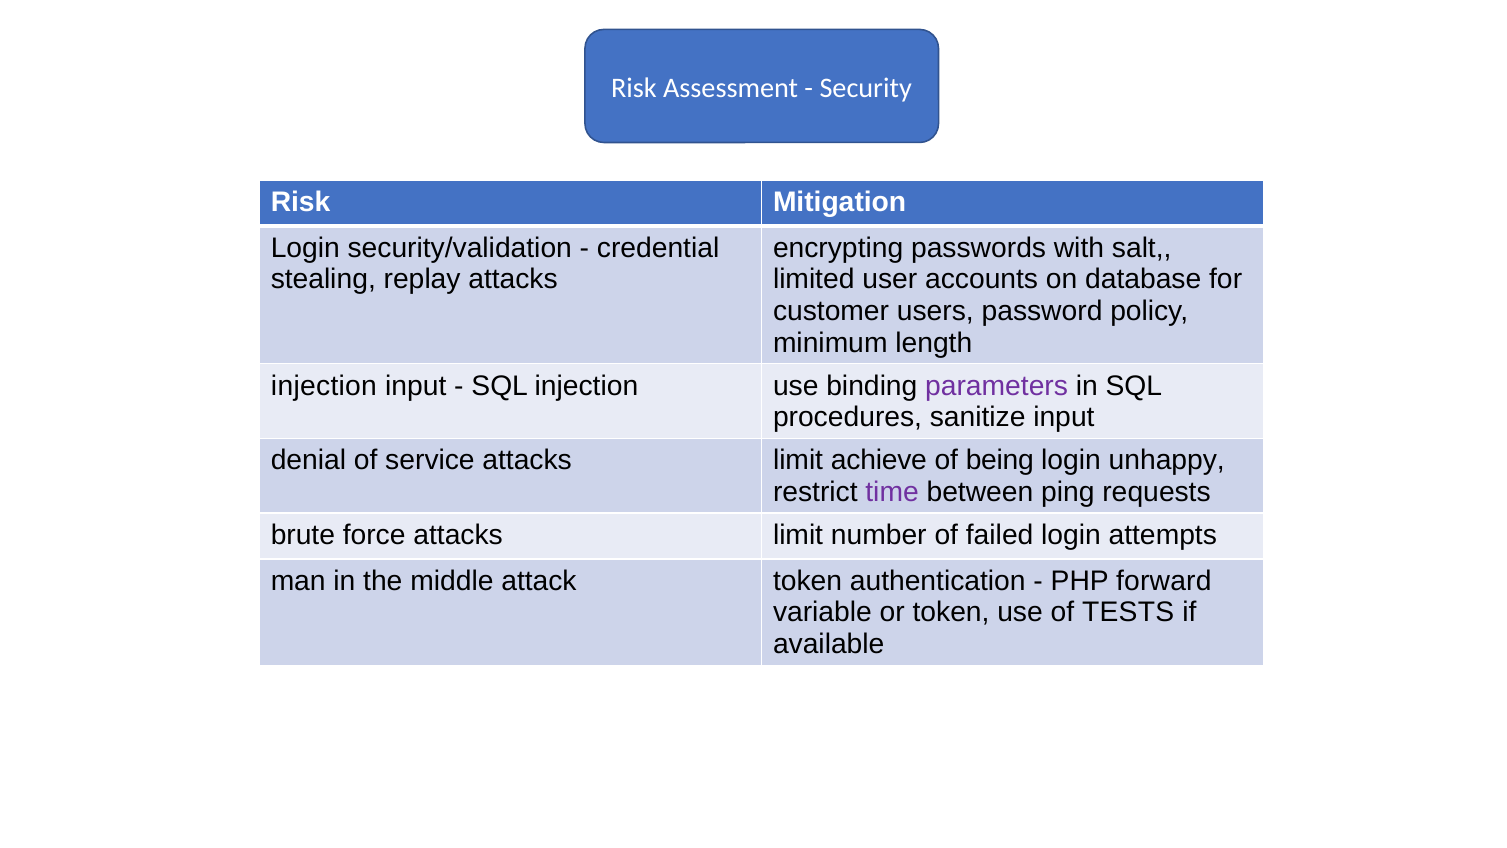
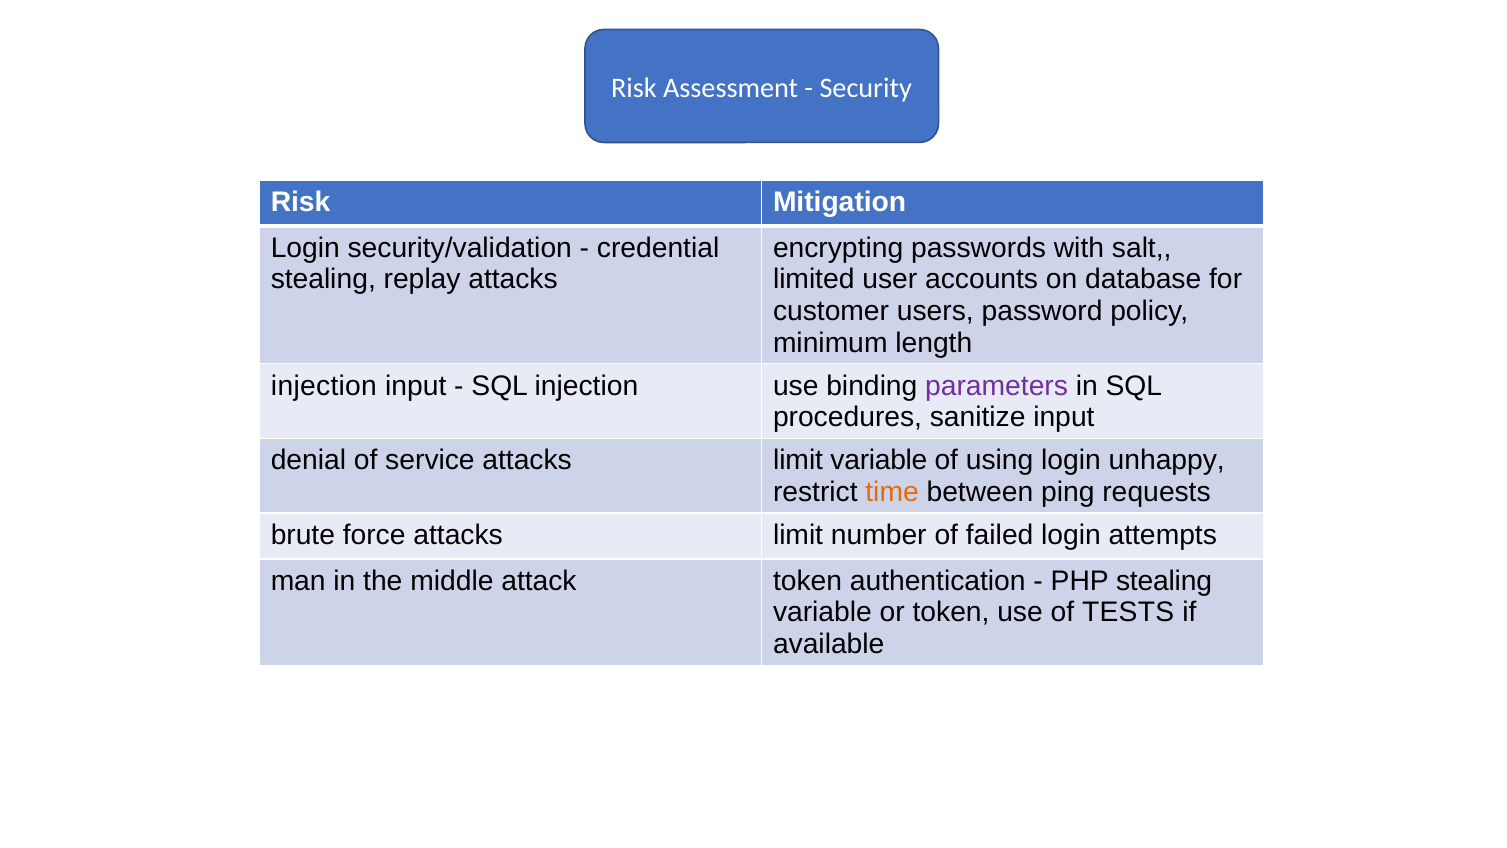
limit achieve: achieve -> variable (879, 460)
being: being -> using (1000, 460)
time colour: purple -> orange (892, 492)
PHP forward: forward -> stealing (1164, 581)
